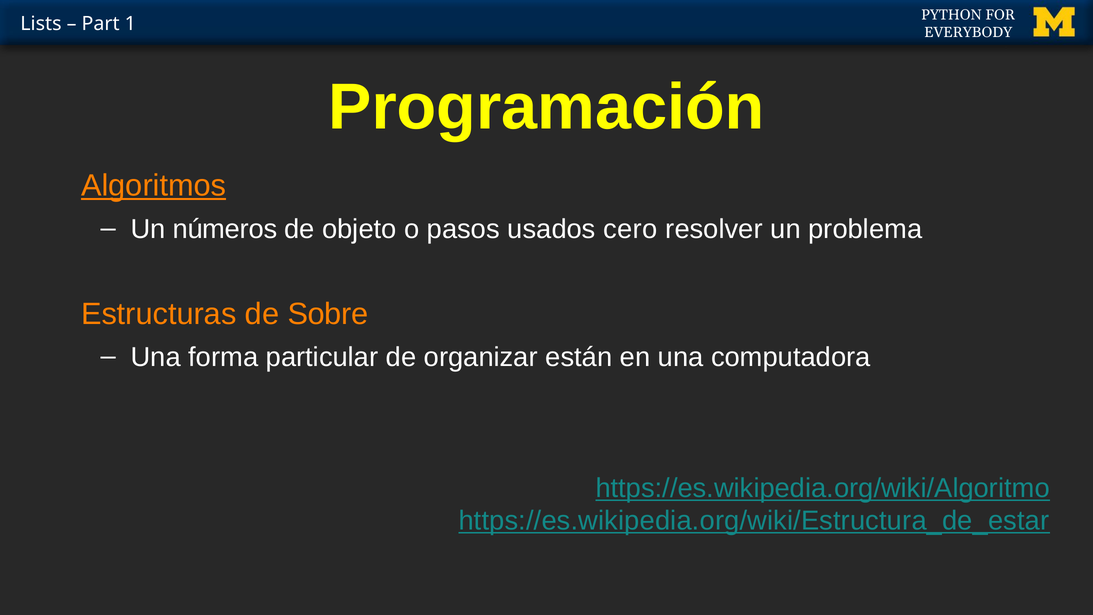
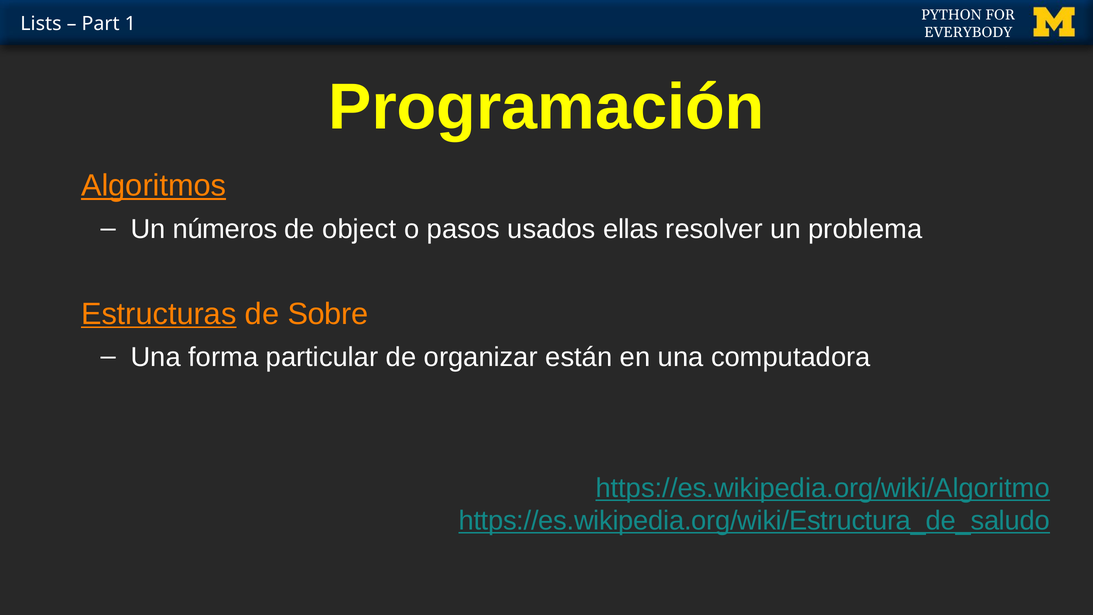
objeto: objeto -> object (359, 229)
cero: cero -> ellas (631, 229)
Estructuras underline: none -> present (159, 314)
https://es.wikipedia.org/wiki/Estructura_de_estar: https://es.wikipedia.org/wiki/Estructura_de_estar -> https://es.wikipedia.org/wiki/Estructura_de_saludo (754, 521)
